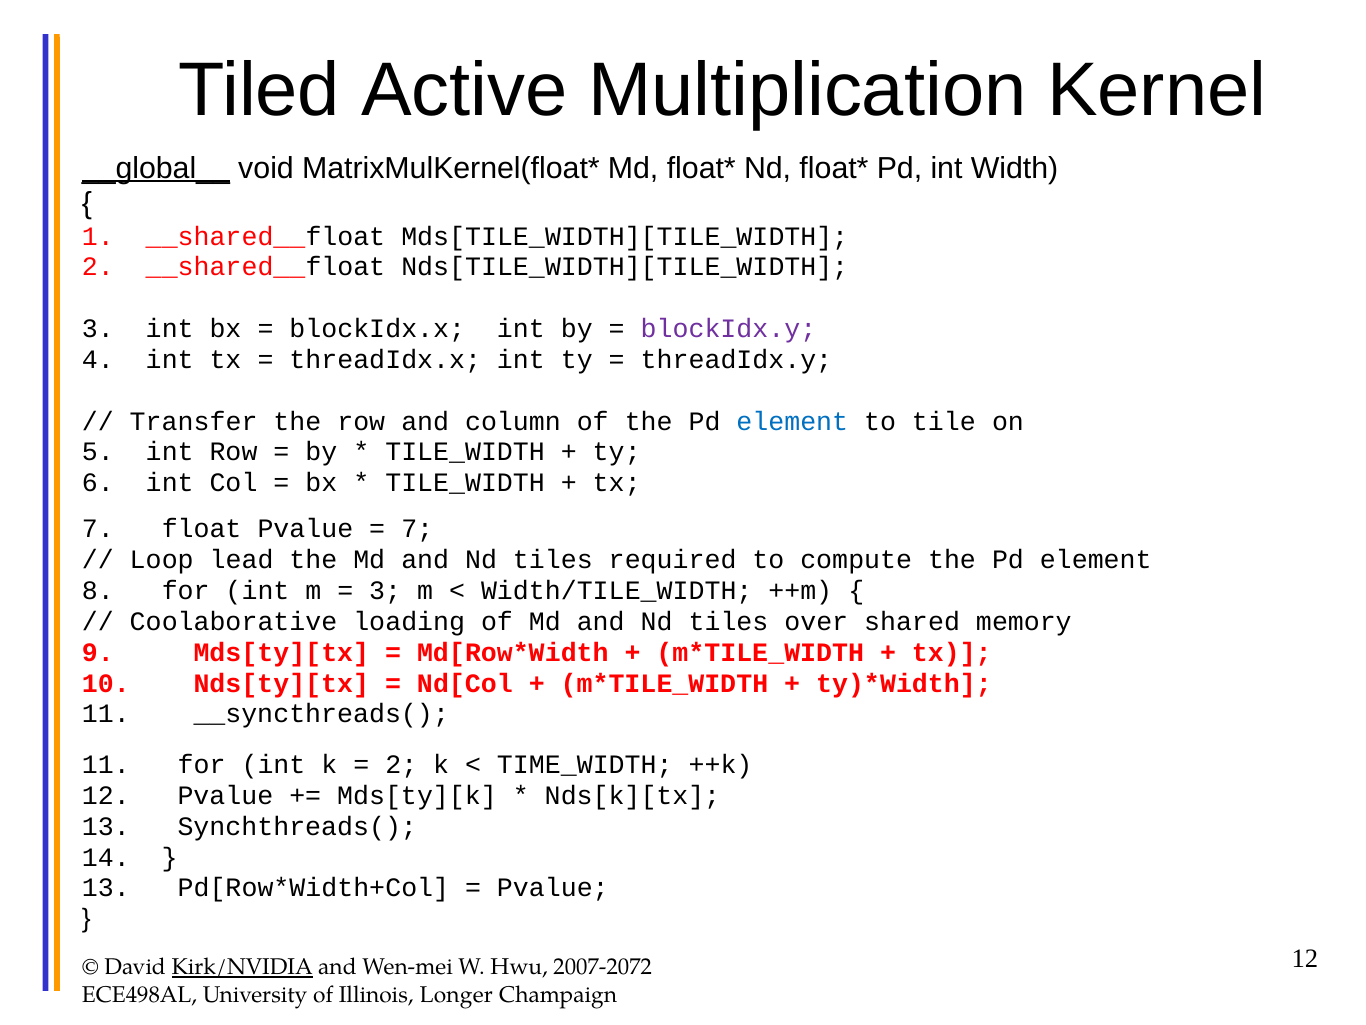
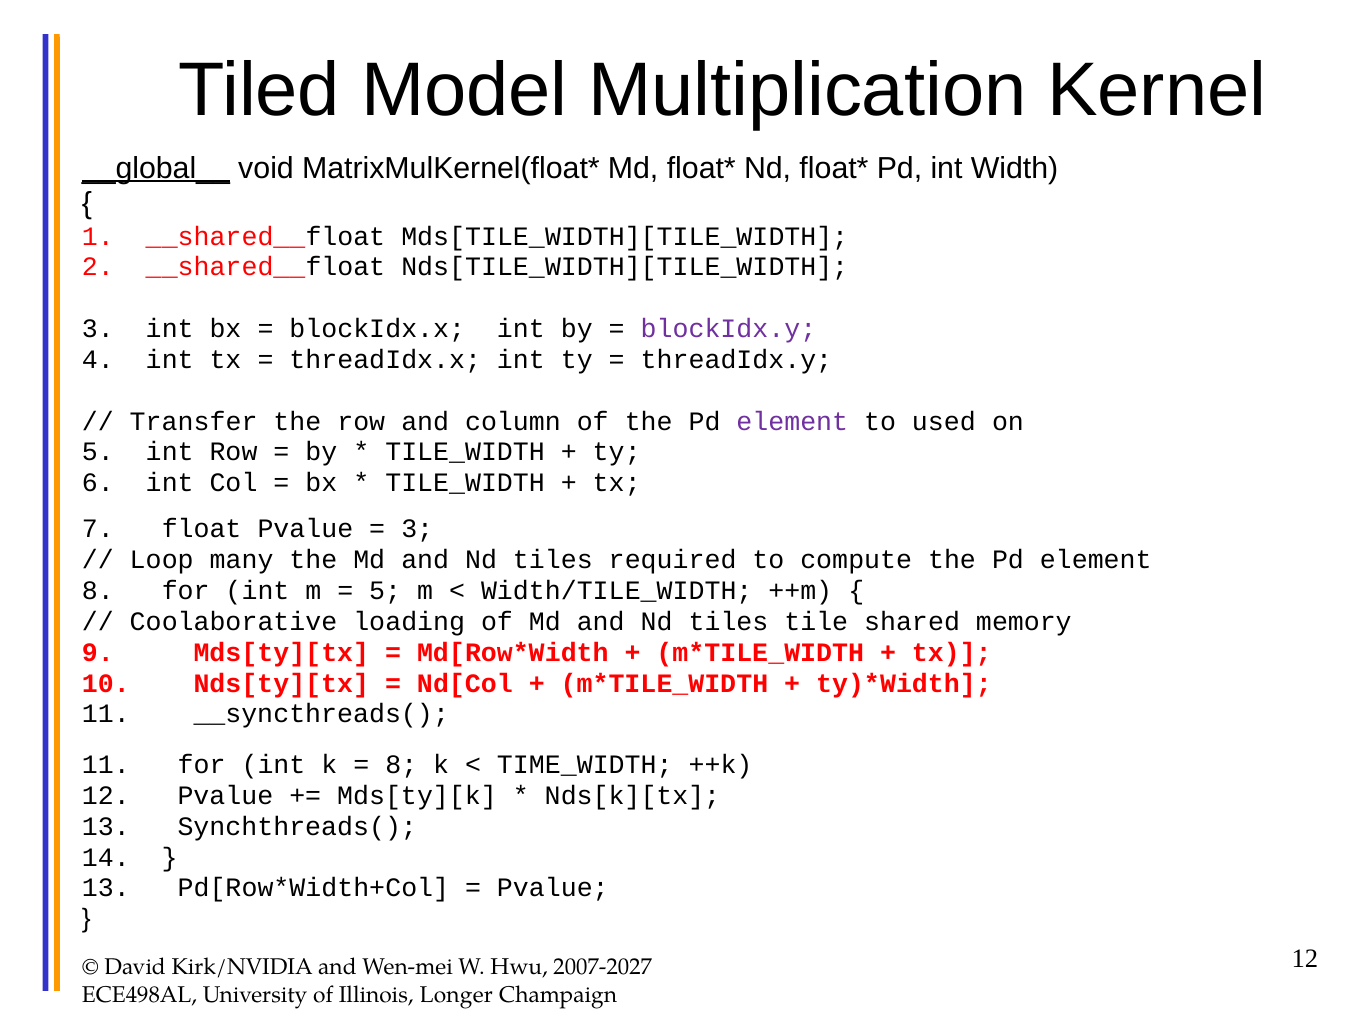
Active: Active -> Model (464, 91)
element colour: blue -> purple (792, 421)
tile: tile -> used (944, 421)
7: 7 -> 3 (417, 529)
lead: lead -> many (242, 560)
3: 3 -> 5 (385, 590)
over: over -> tile (816, 621)
2: 2 -> 8 (401, 764)
Kirk/NVIDIA underline: present -> none (242, 967)
2007-2072: 2007-2072 -> 2007-2027 (603, 967)
